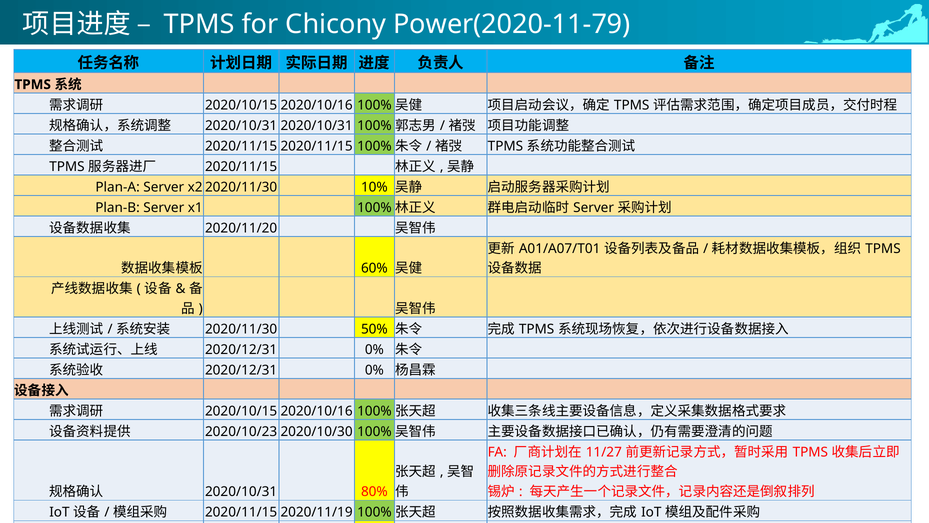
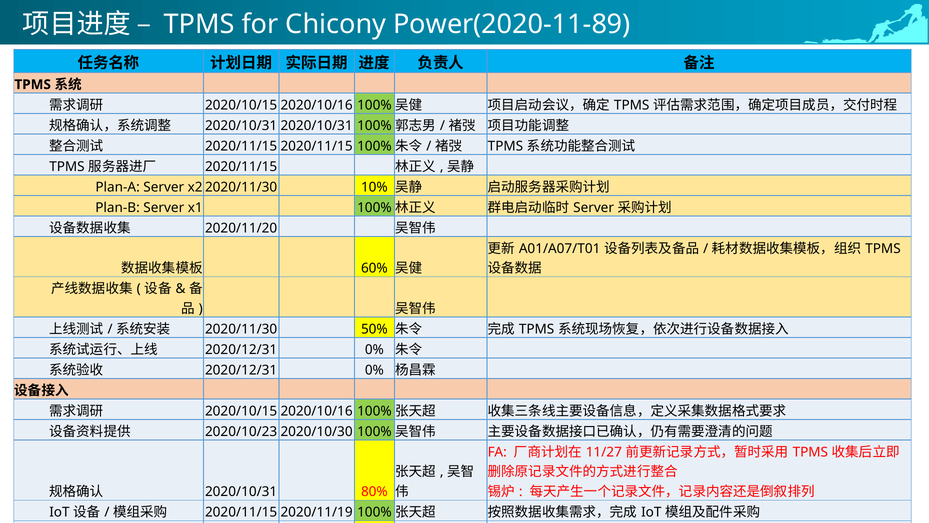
Power(2020-11-79: Power(2020-11-79 -> Power(2020-11-89 (512, 24)
